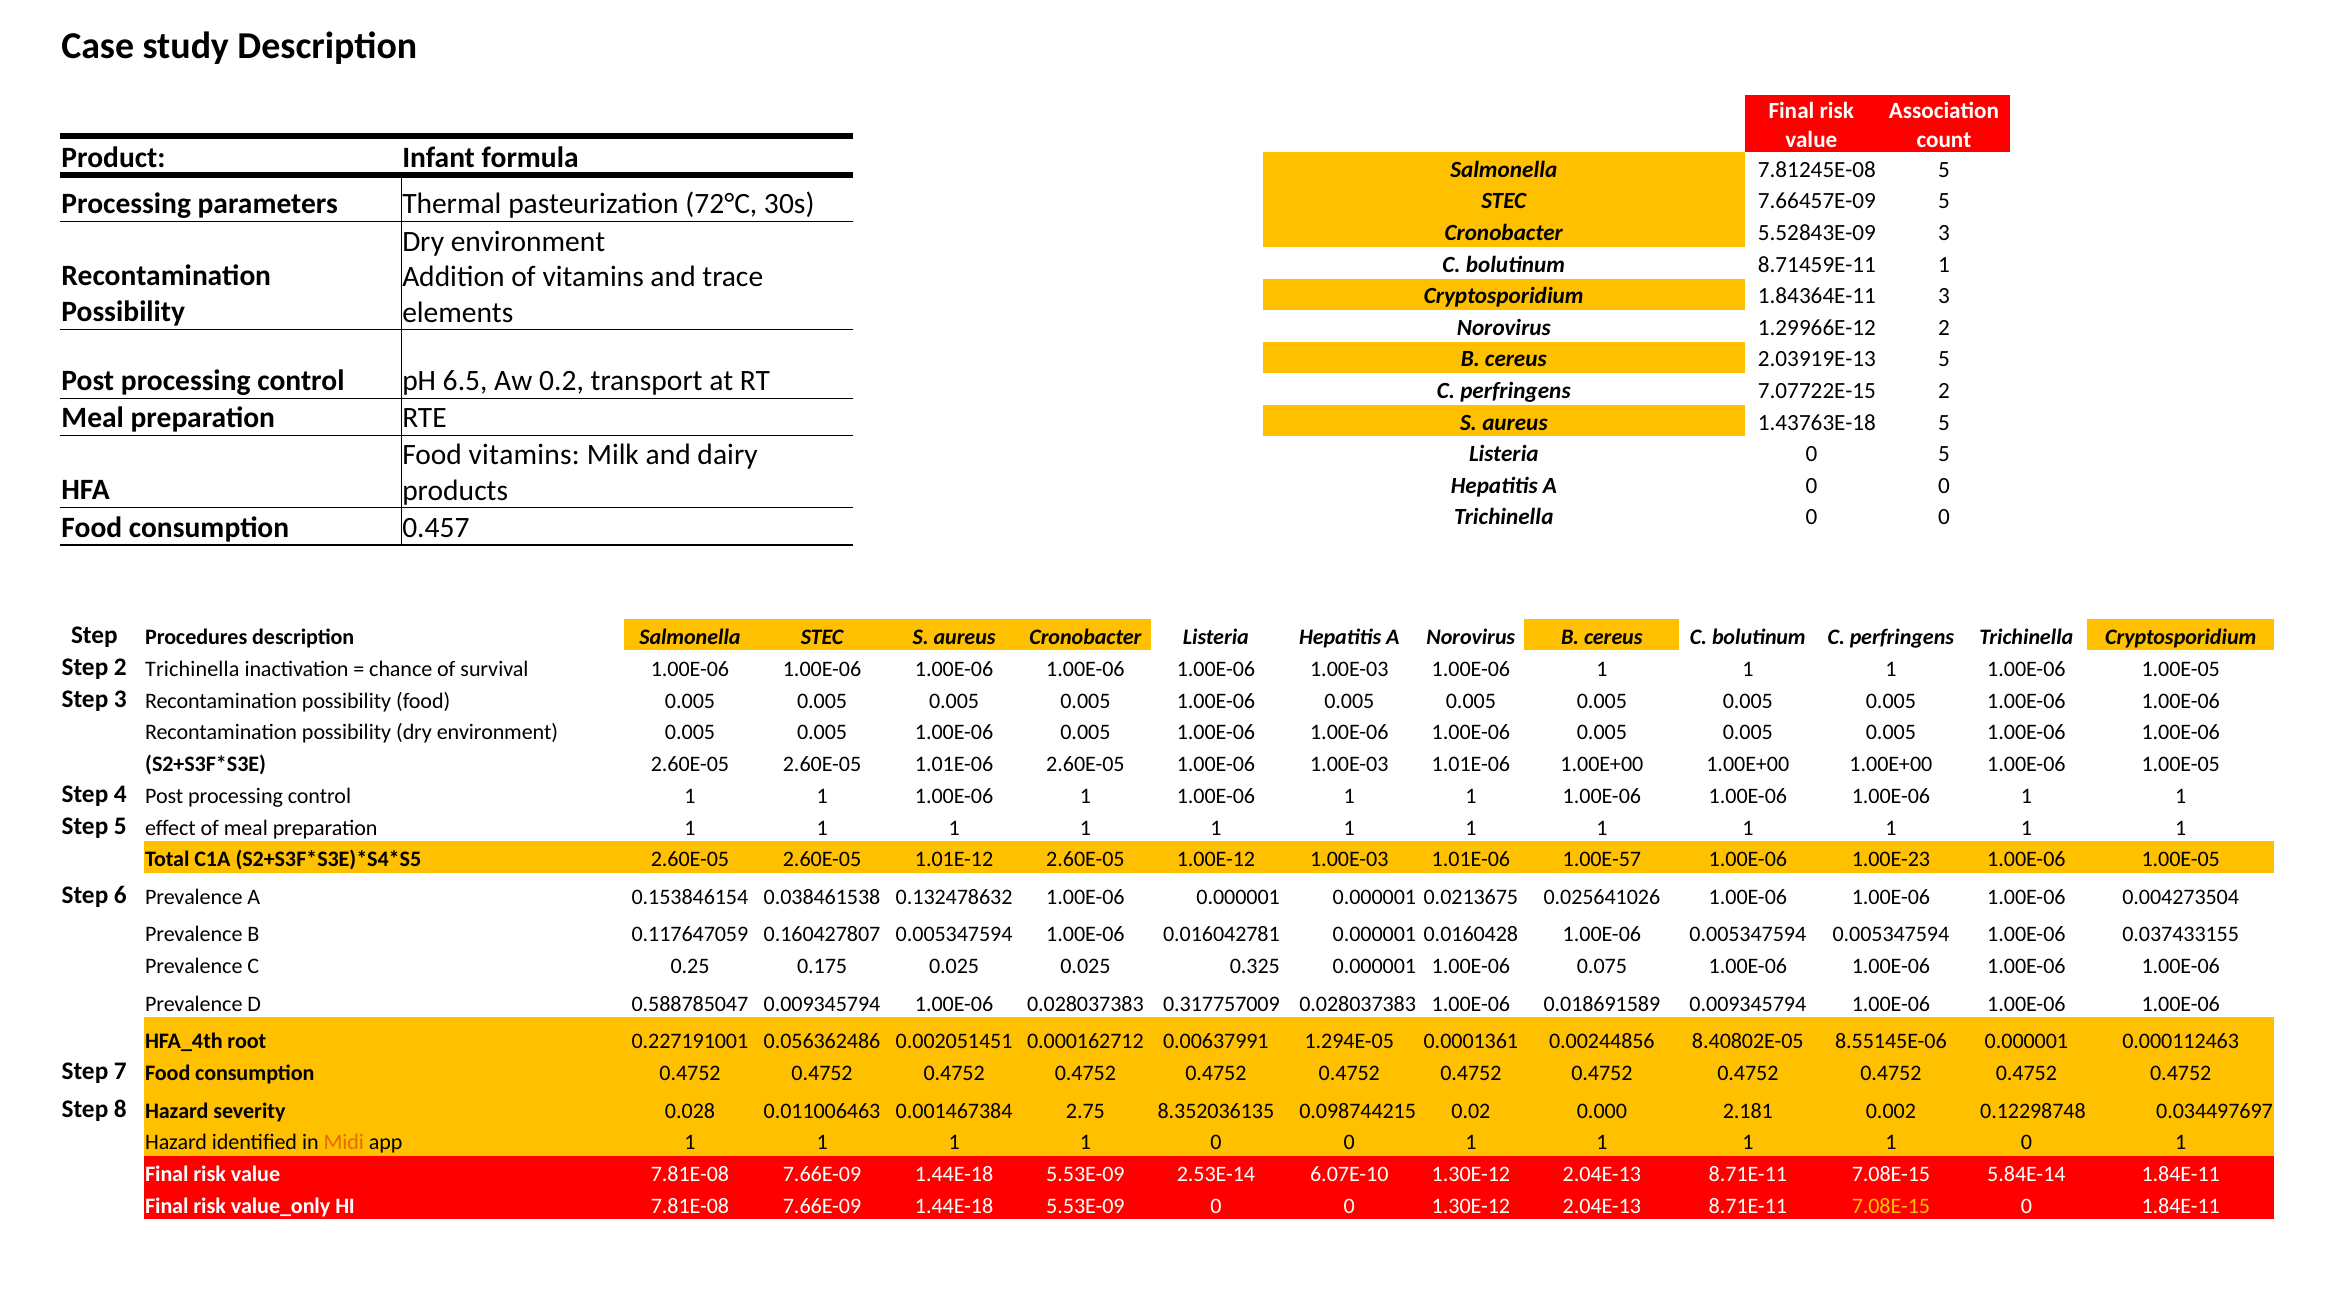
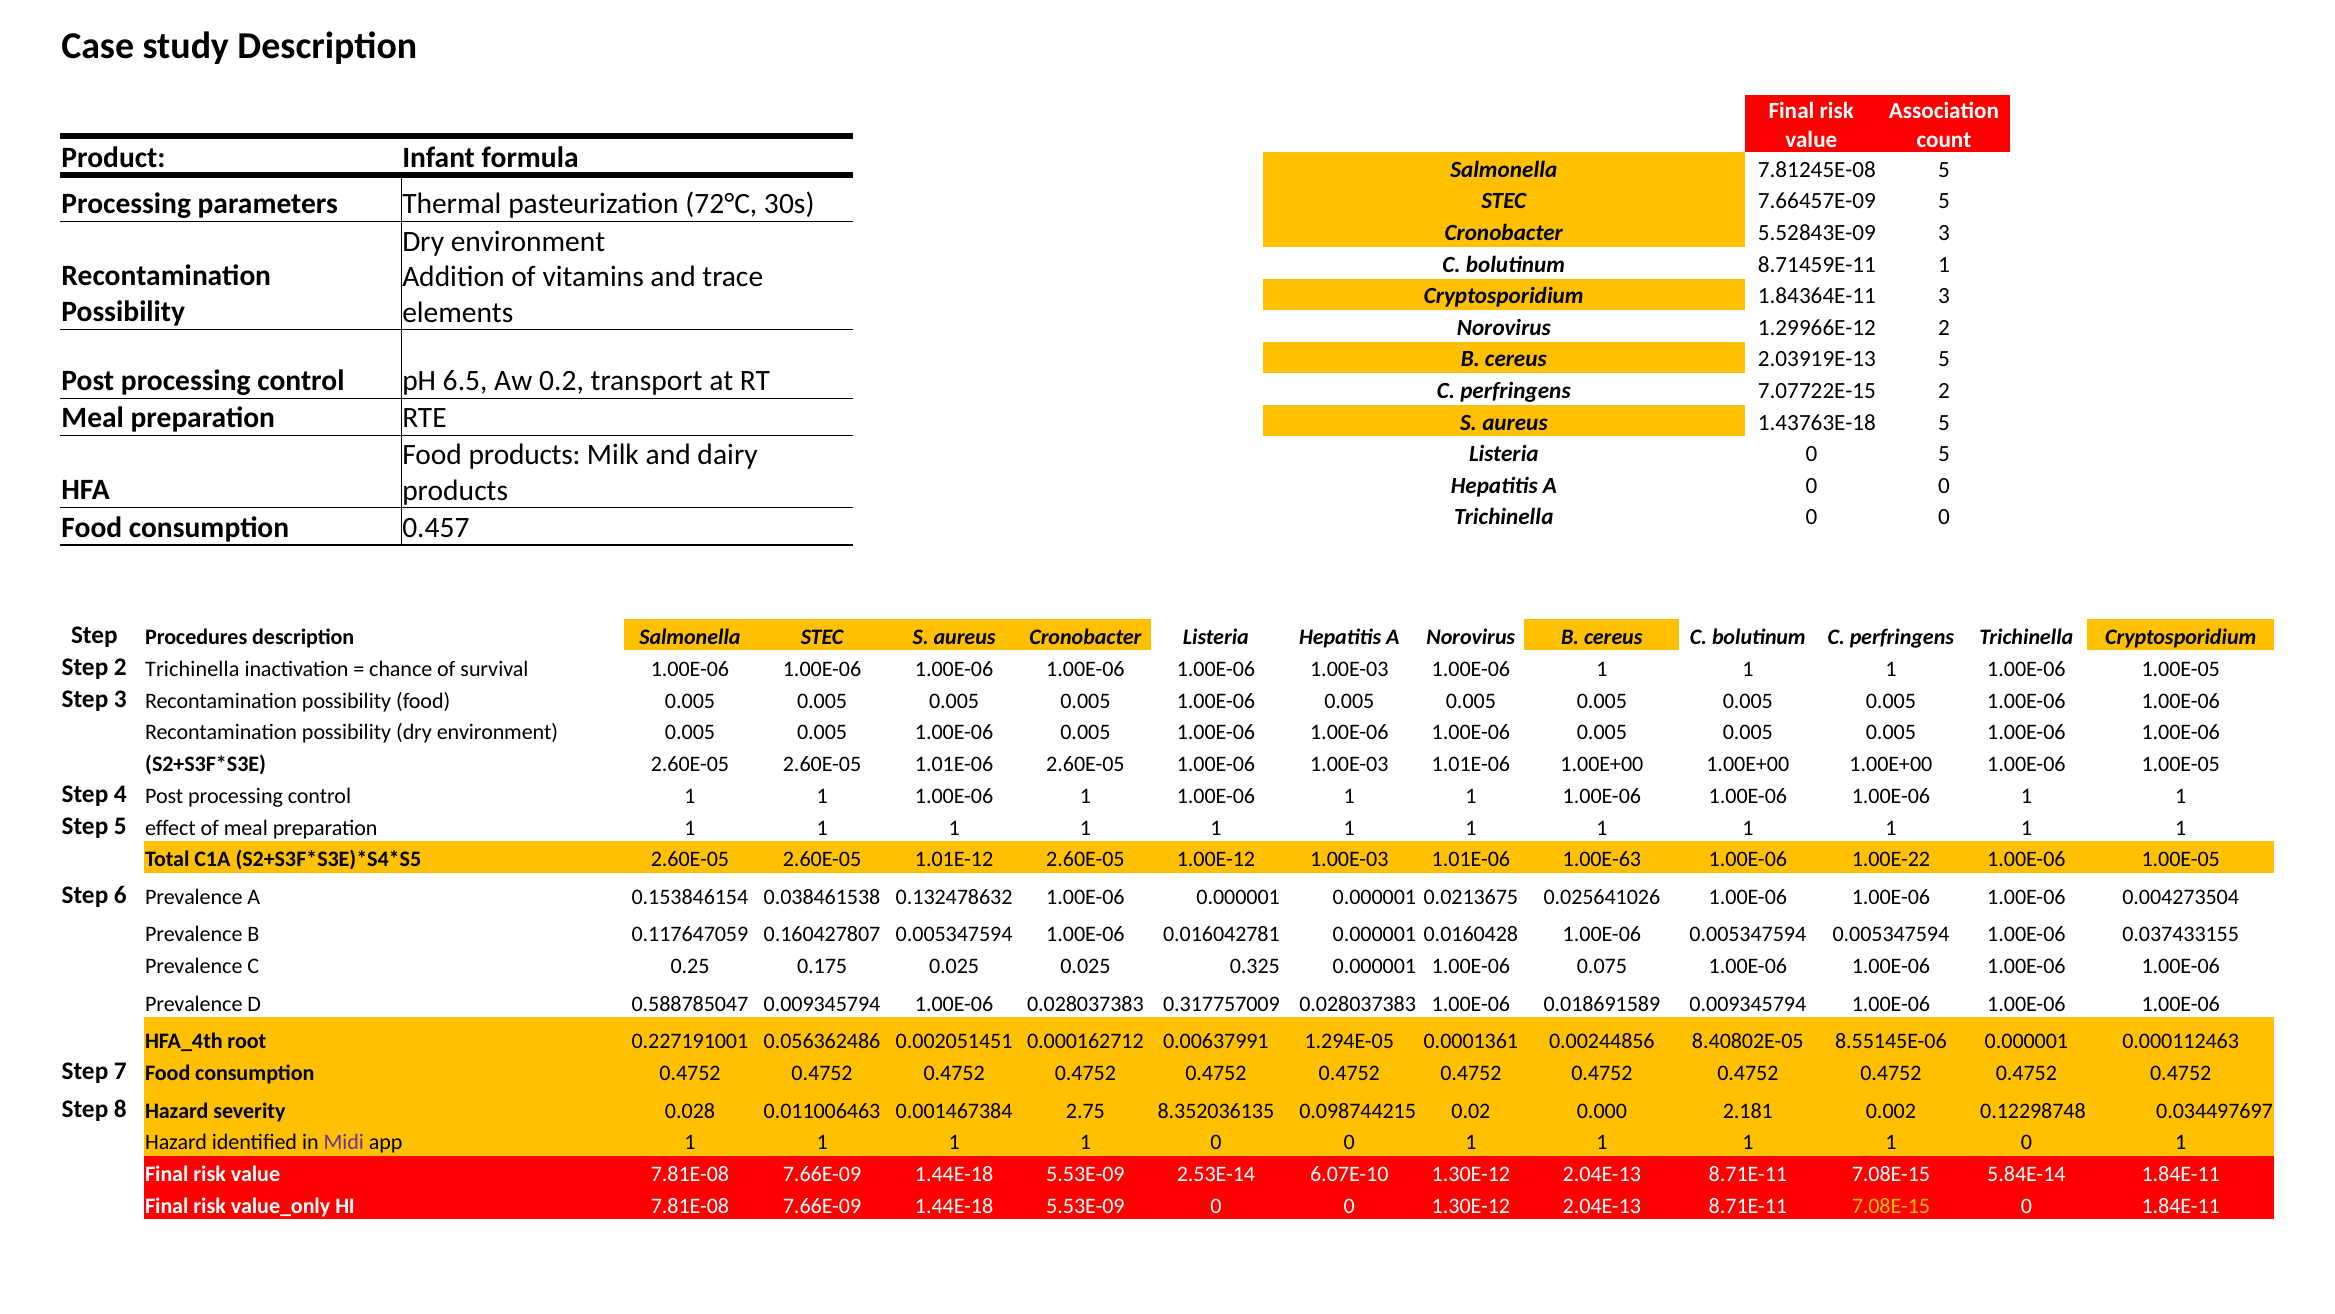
Food vitamins: vitamins -> products (525, 455)
1.00E-57: 1.00E-57 -> 1.00E-63 (1602, 859)
1.00E-23: 1.00E-23 -> 1.00E-22 (1891, 859)
Midi colour: orange -> purple (344, 1142)
